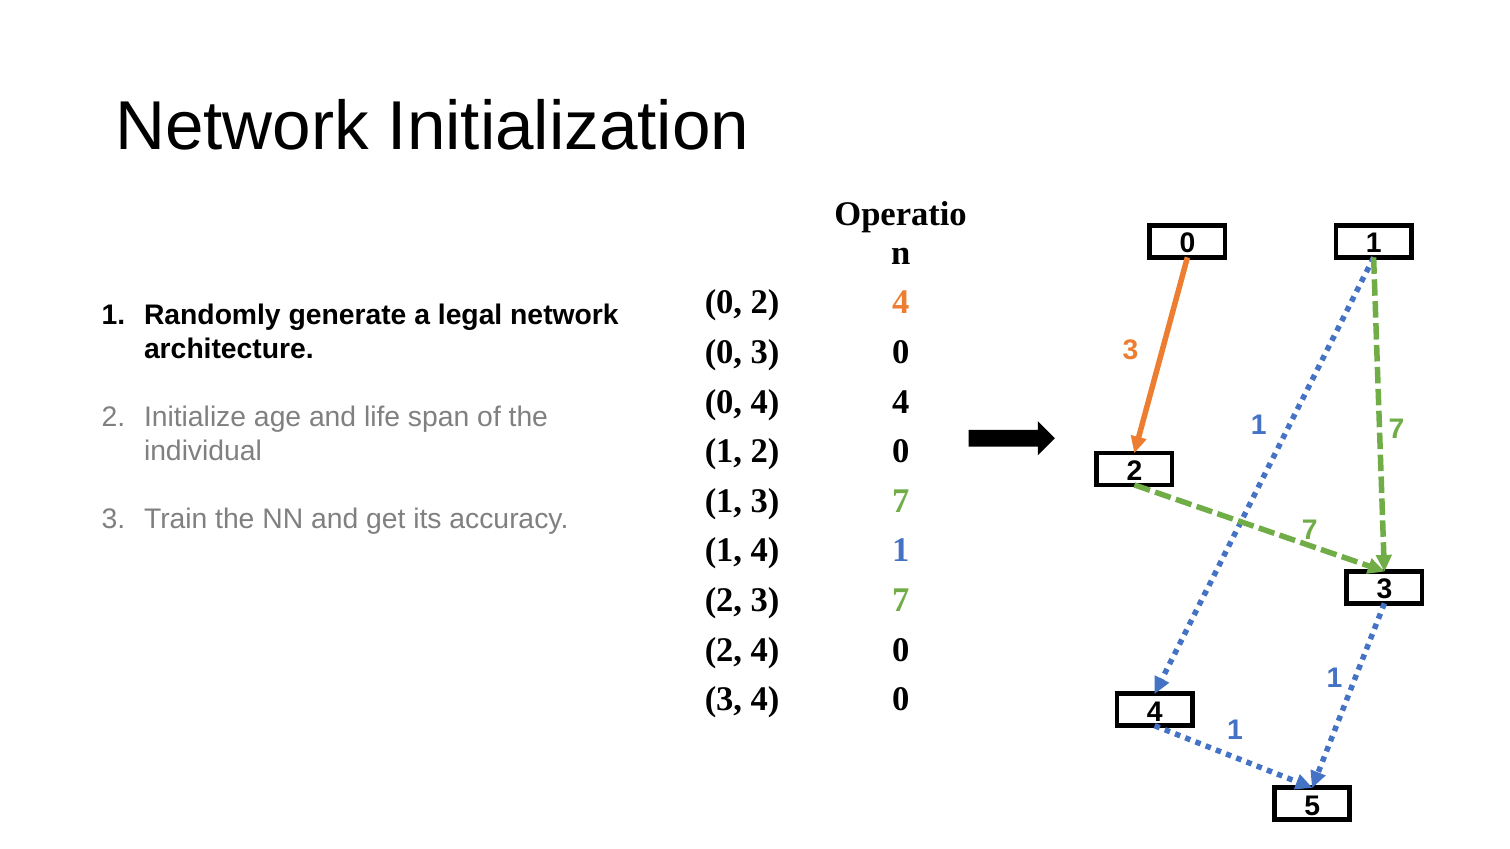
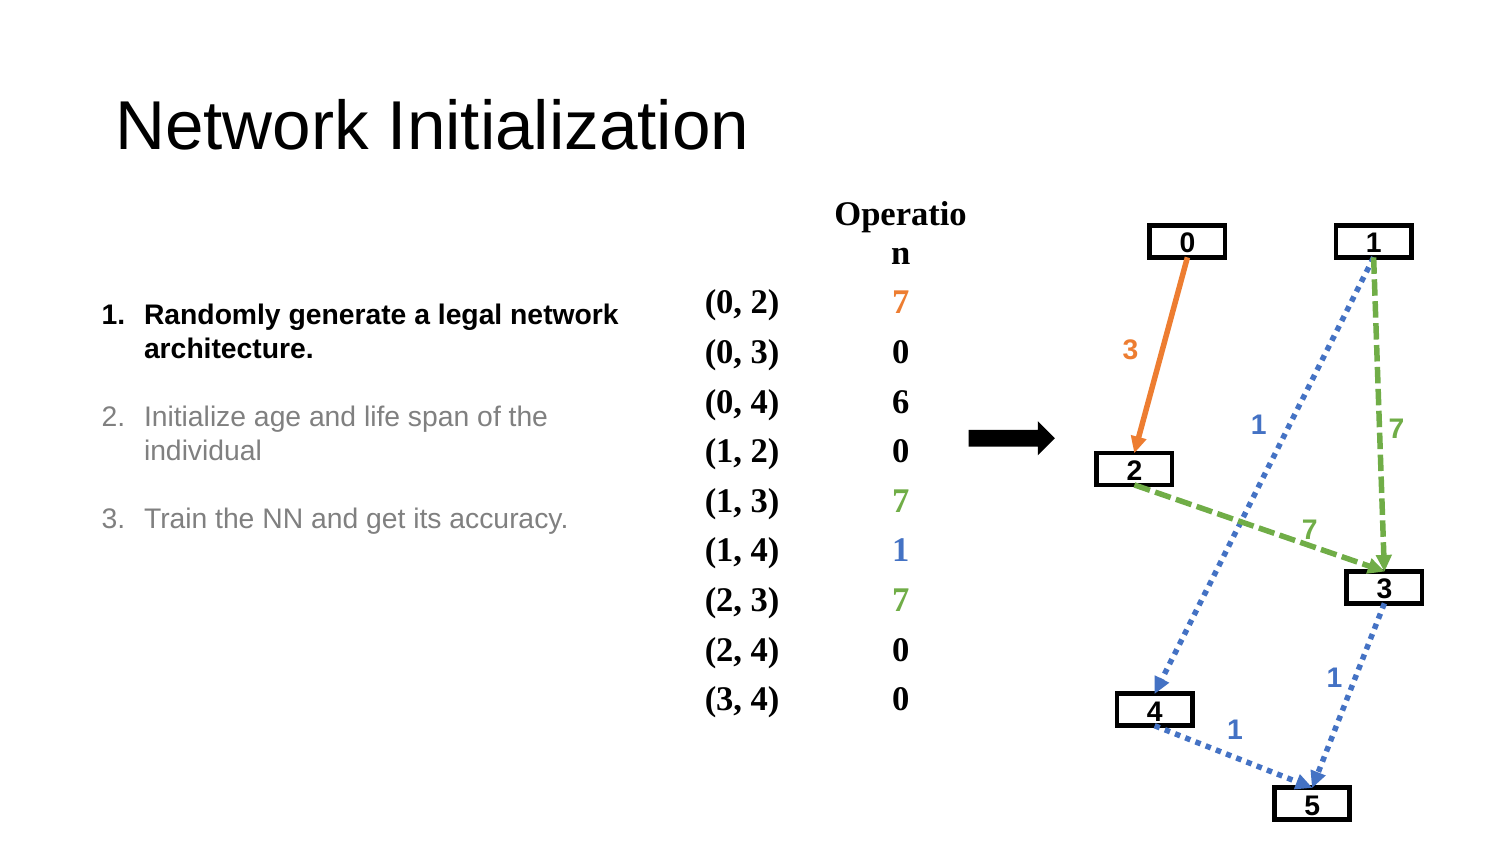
0 2 4: 4 -> 7 (901, 302)
4 4: 4 -> 6 (901, 402)
